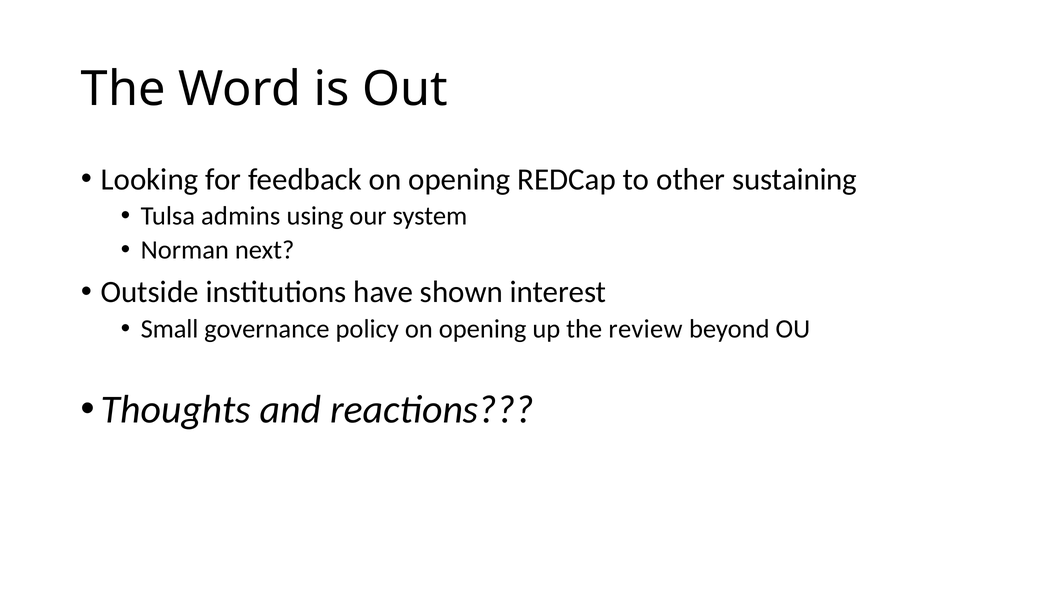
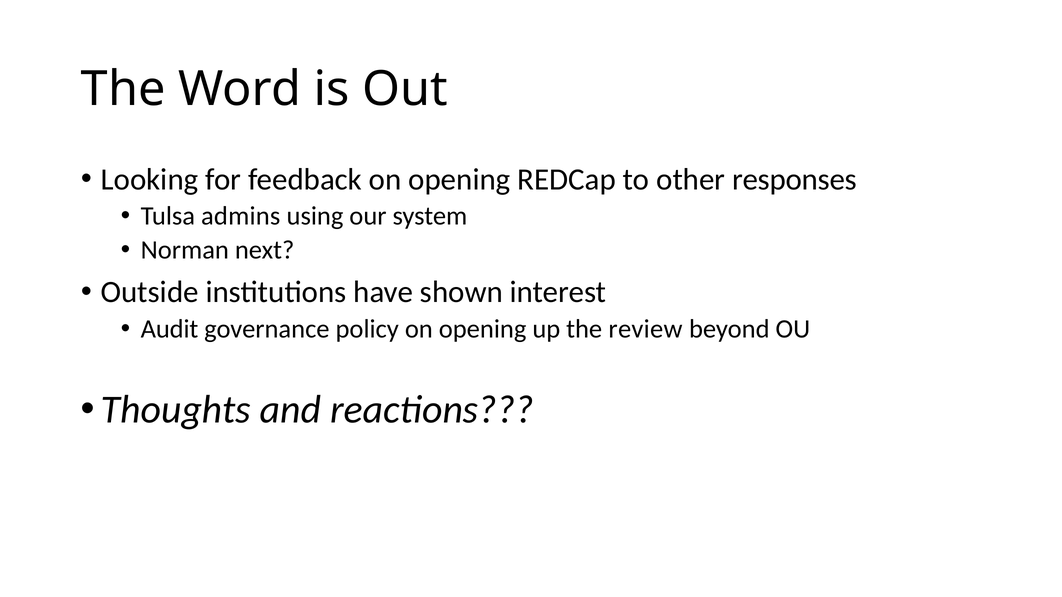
sustaining: sustaining -> responses (795, 180)
Small: Small -> Audit (170, 329)
